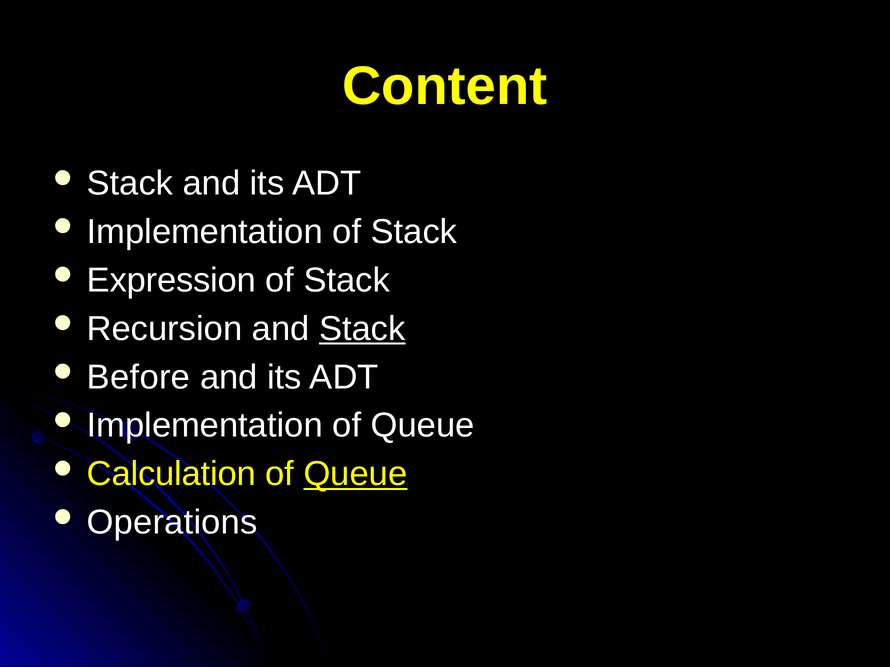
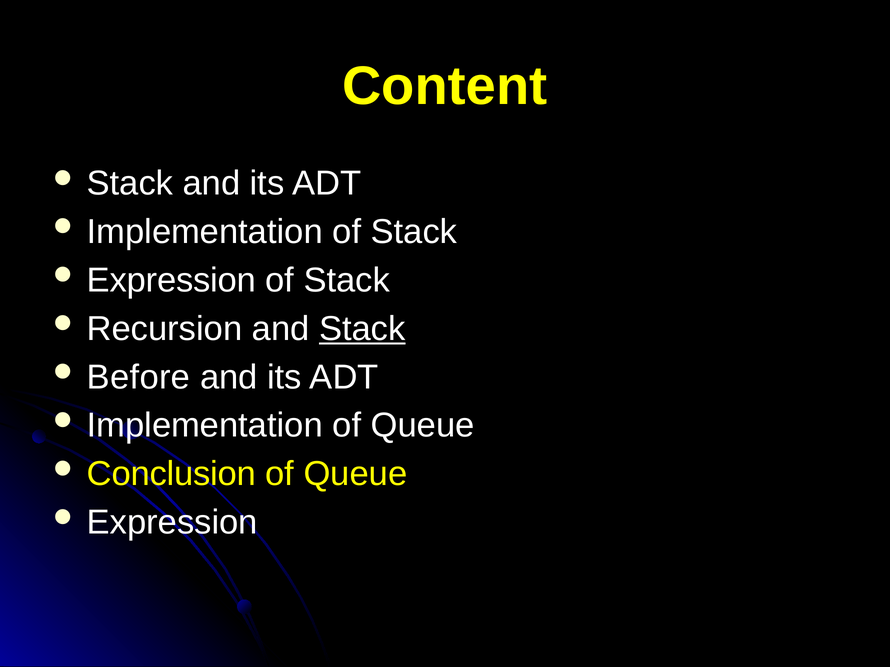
Calculation: Calculation -> Conclusion (171, 474)
Queue underline: present -> none (355, 474)
Operations: Operations -> Expression (172, 523)
